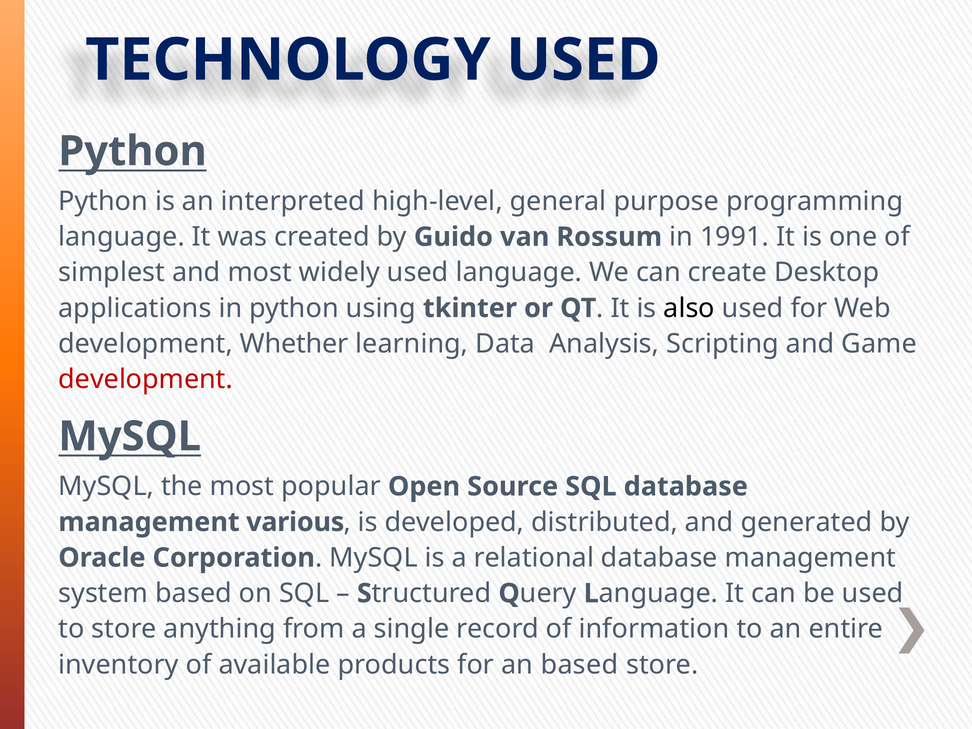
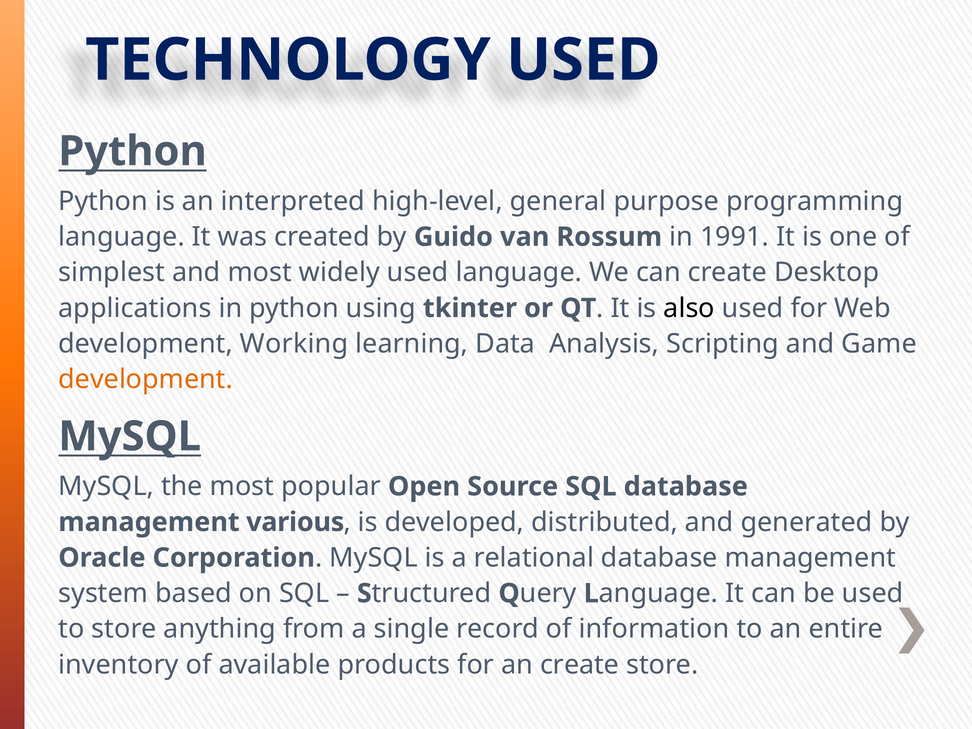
Whether: Whether -> Working (294, 344)
development colour: red -> orange (146, 379)
an based: based -> create (580, 665)
